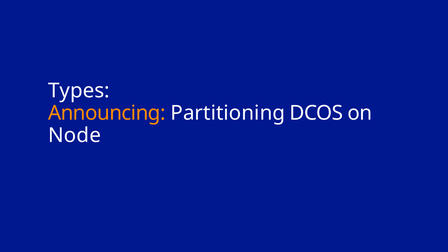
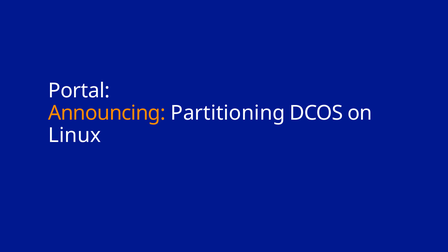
Types: Types -> Portal (79, 91)
Node: Node -> Linux (75, 135)
